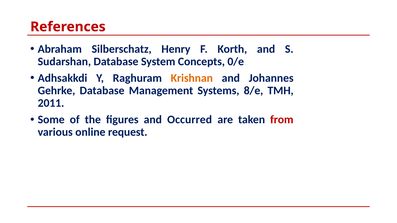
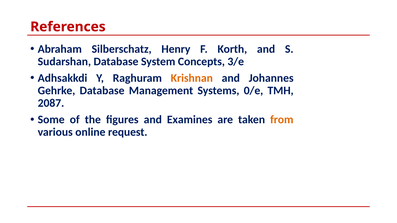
0/e: 0/e -> 3/e (236, 62)
8/e: 8/e -> 0/e (253, 91)
2011: 2011 -> 2087 (51, 103)
Occurred: Occurred -> Examines (190, 120)
from colour: red -> orange (282, 120)
